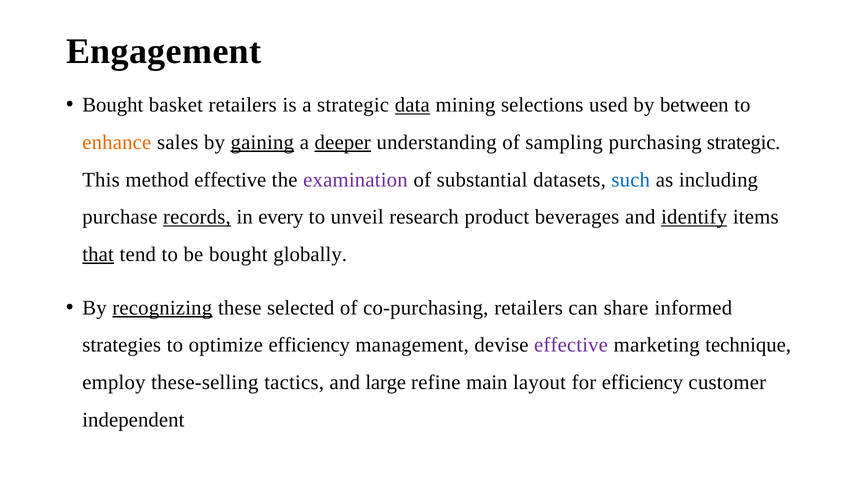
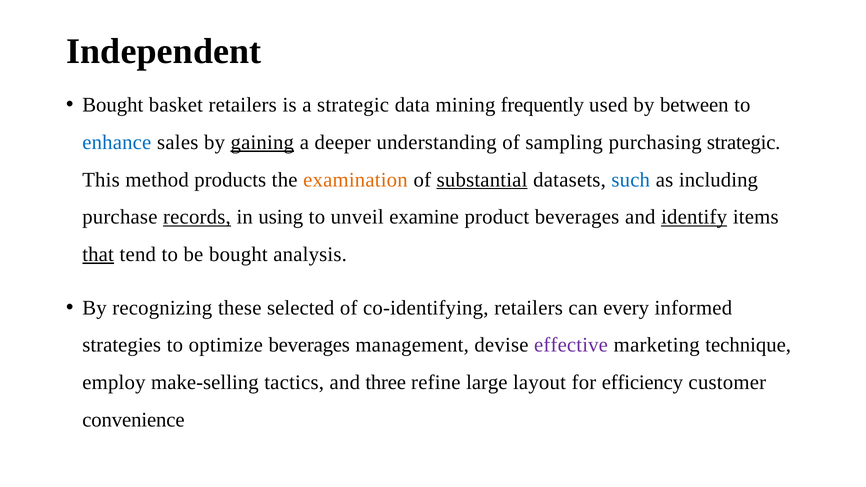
Engagement: Engagement -> Independent (164, 51)
data underline: present -> none (412, 105)
selections: selections -> frequently (542, 105)
enhance colour: orange -> blue (117, 142)
deeper underline: present -> none (343, 142)
method effective: effective -> products (230, 180)
examination colour: purple -> orange (355, 180)
substantial underline: none -> present (482, 180)
every: every -> using (281, 217)
research: research -> examine (424, 217)
globally: globally -> analysis (310, 254)
recognizing underline: present -> none (162, 308)
co-purchasing: co-purchasing -> co-identifying (426, 308)
share: share -> every (626, 308)
optimize efficiency: efficiency -> beverages (309, 345)
these-selling: these-selling -> make-selling (205, 383)
large: large -> three (386, 383)
main: main -> large (487, 383)
independent: independent -> convenience (133, 420)
